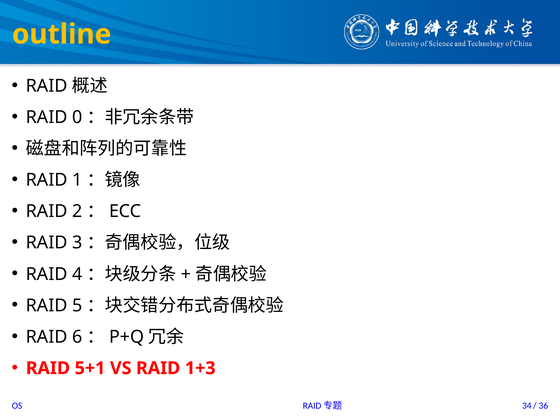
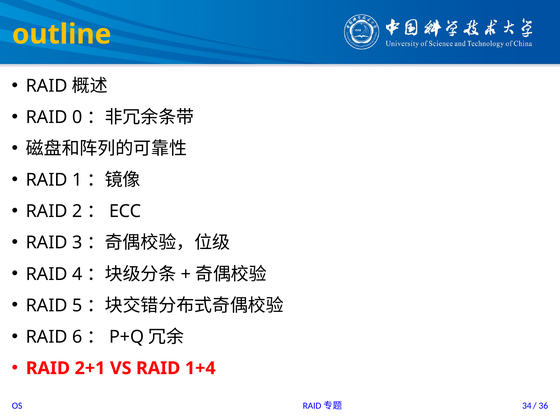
5+1: 5+1 -> 2+1 (90, 368)
1+3: 1+3 -> 1+4 (200, 368)
